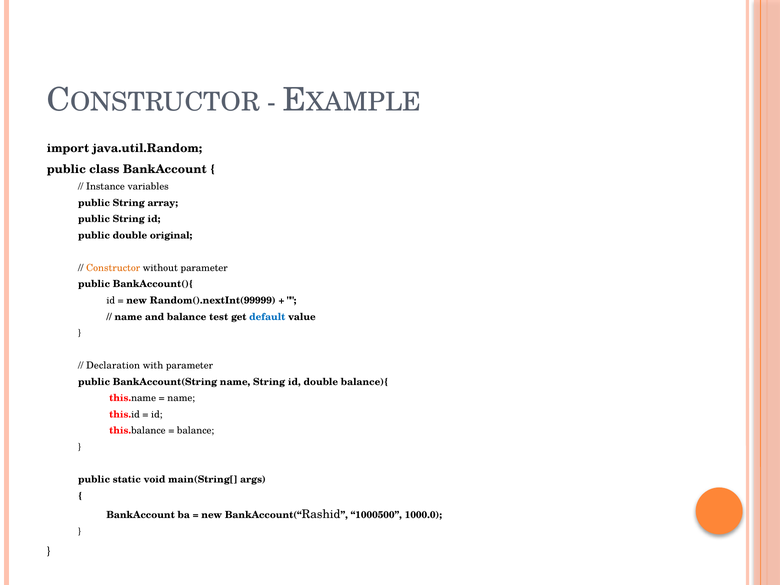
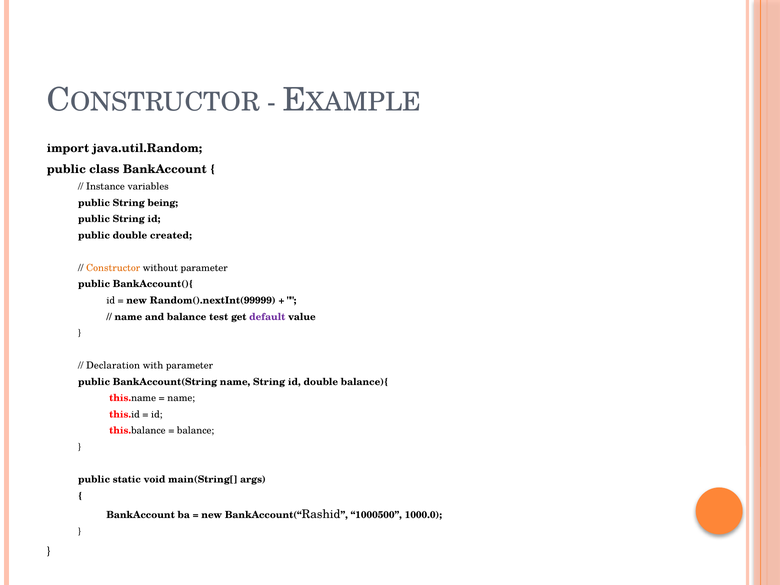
array: array -> being (163, 203)
original: original -> created (171, 235)
default colour: blue -> purple (267, 317)
